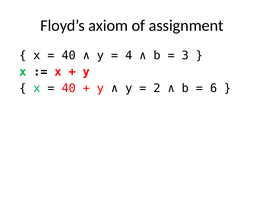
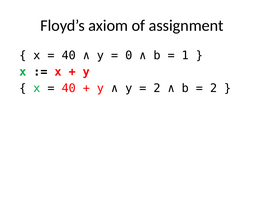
4: 4 -> 0 (129, 55)
3: 3 -> 1 (185, 55)
6: 6 -> 2 (214, 88)
